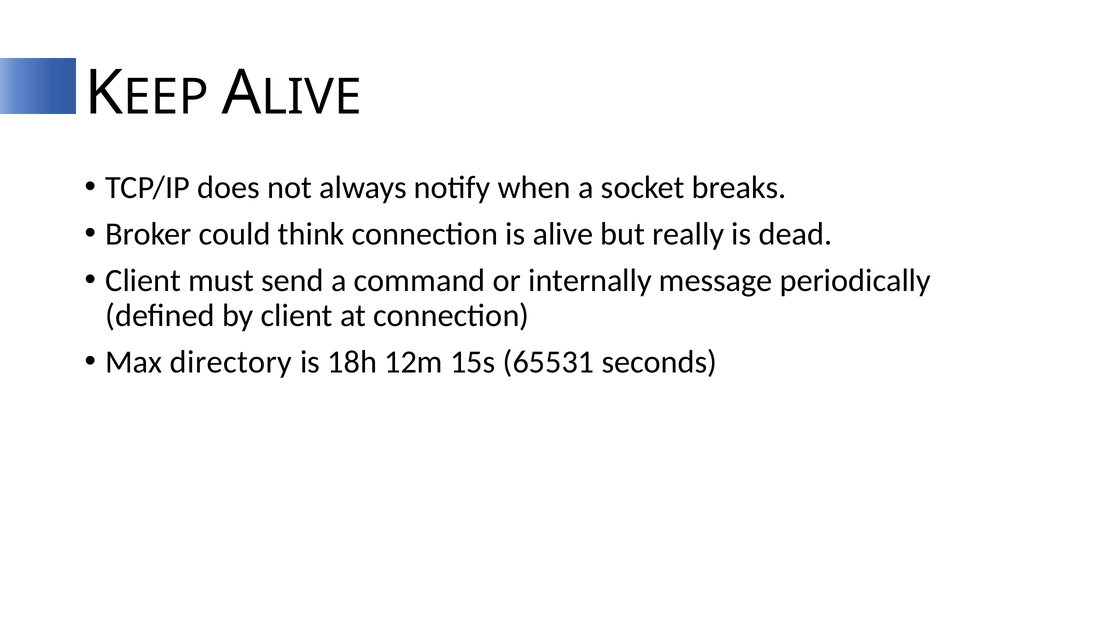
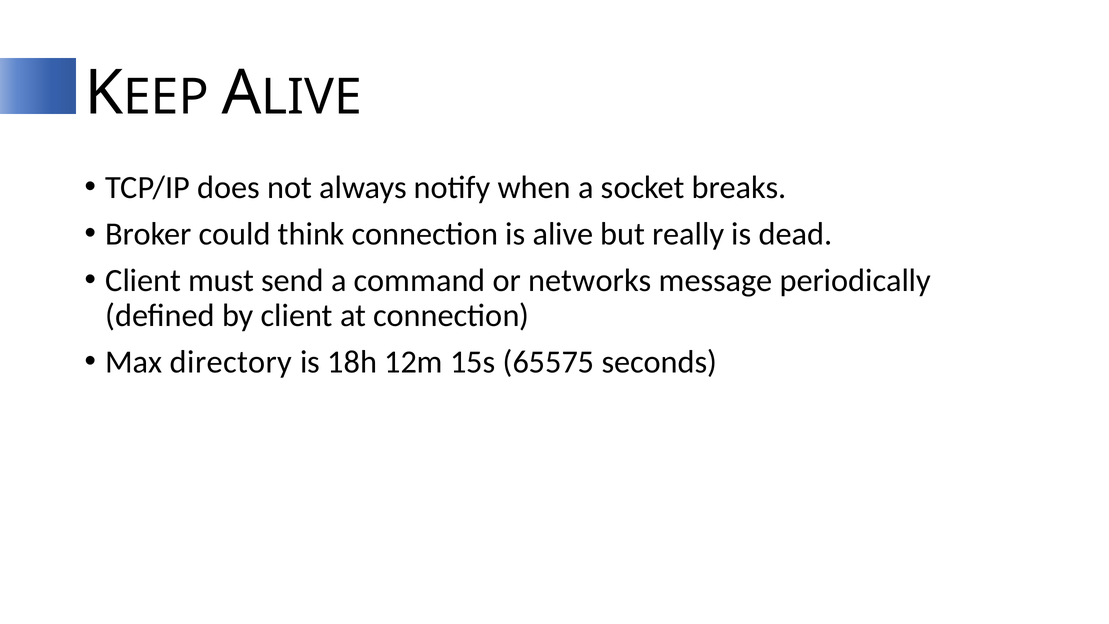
internally: internally -> networks (590, 280)
65531: 65531 -> 65575 (549, 362)
